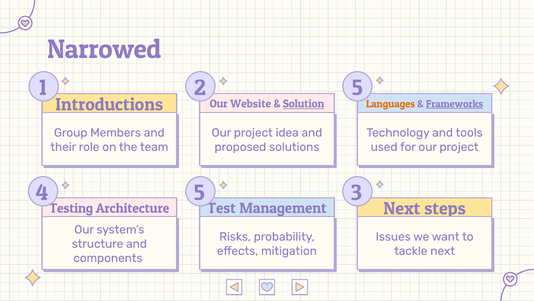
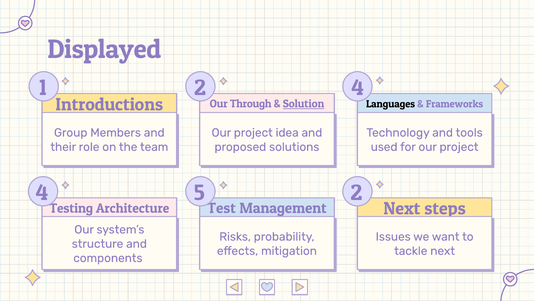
Narrowed: Narrowed -> Displayed (104, 49)
2 5: 5 -> 4 (358, 88)
Website: Website -> Through (251, 104)
Languages colour: orange -> black (390, 104)
Frameworks underline: present -> none (454, 104)
5 3: 3 -> 2 (357, 192)
